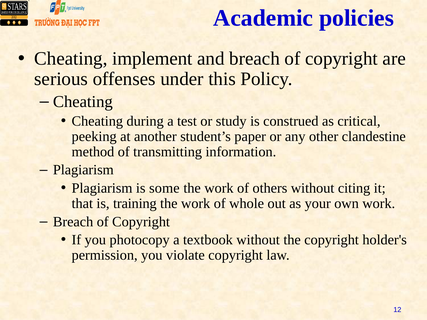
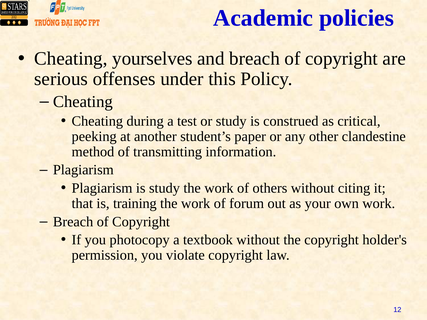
implement: implement -> yourselves (152, 59)
is some: some -> study (164, 188)
whole: whole -> forum (247, 204)
